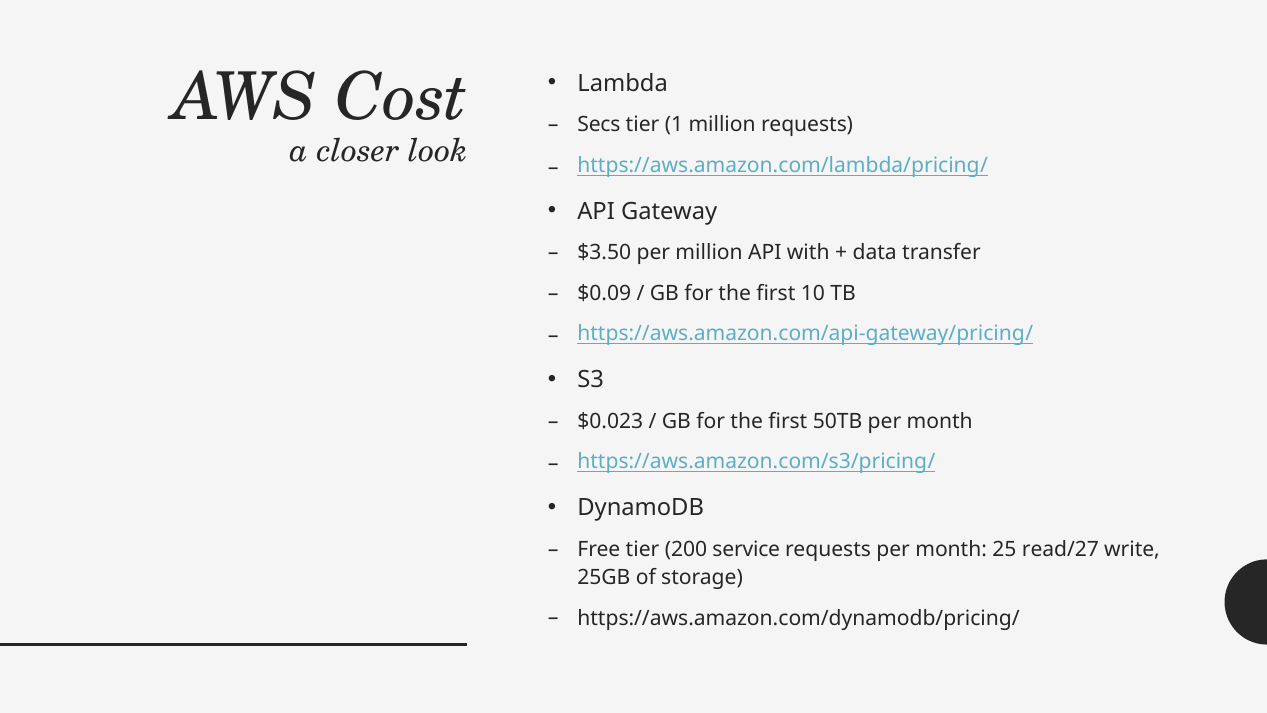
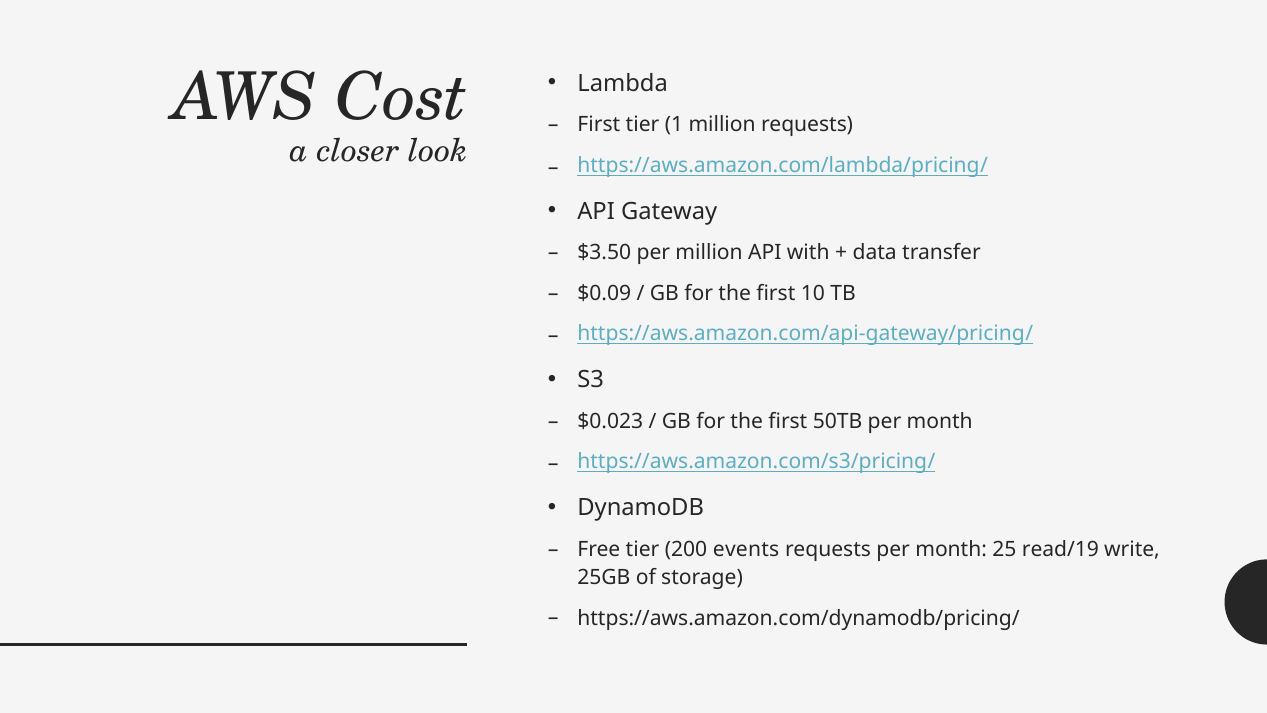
Secs: Secs -> First (599, 125)
service: service -> events (746, 549)
read/27: read/27 -> read/19 (1060, 549)
